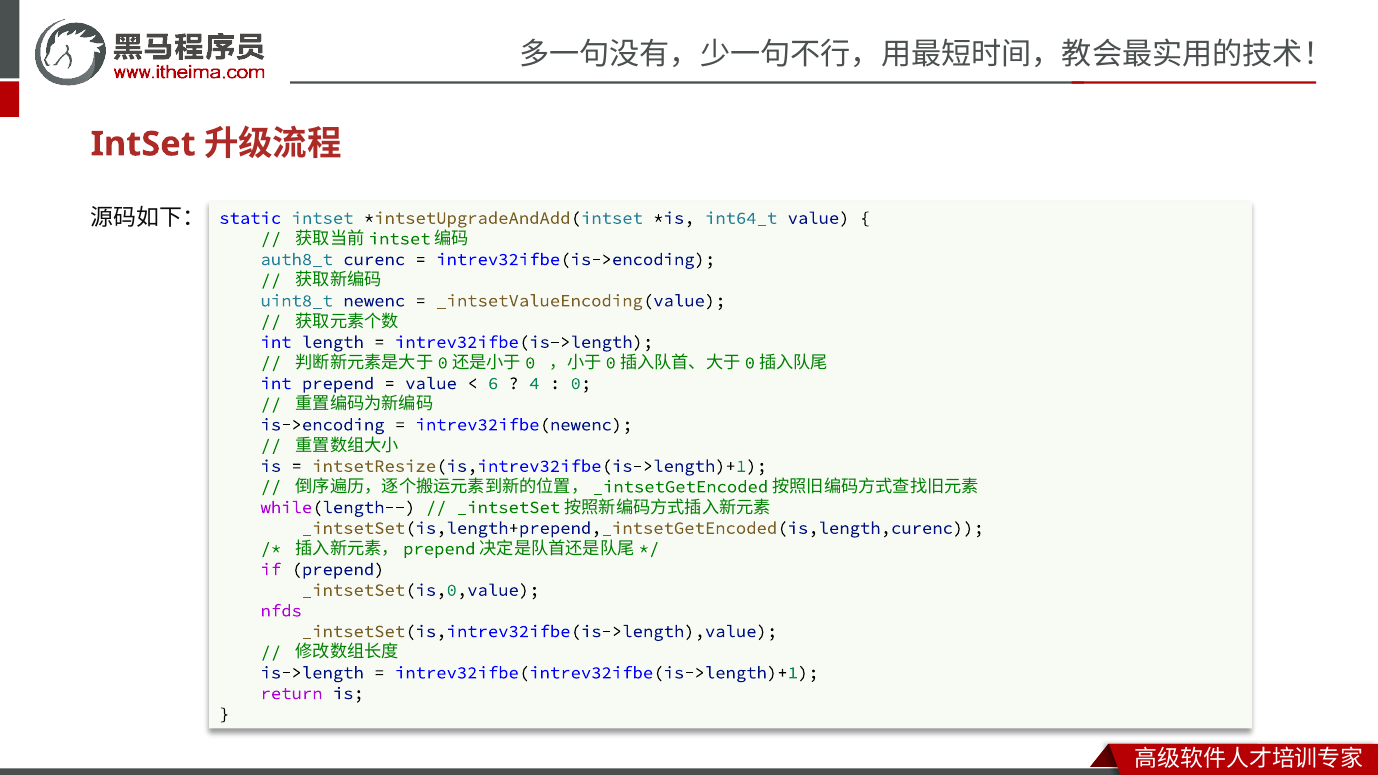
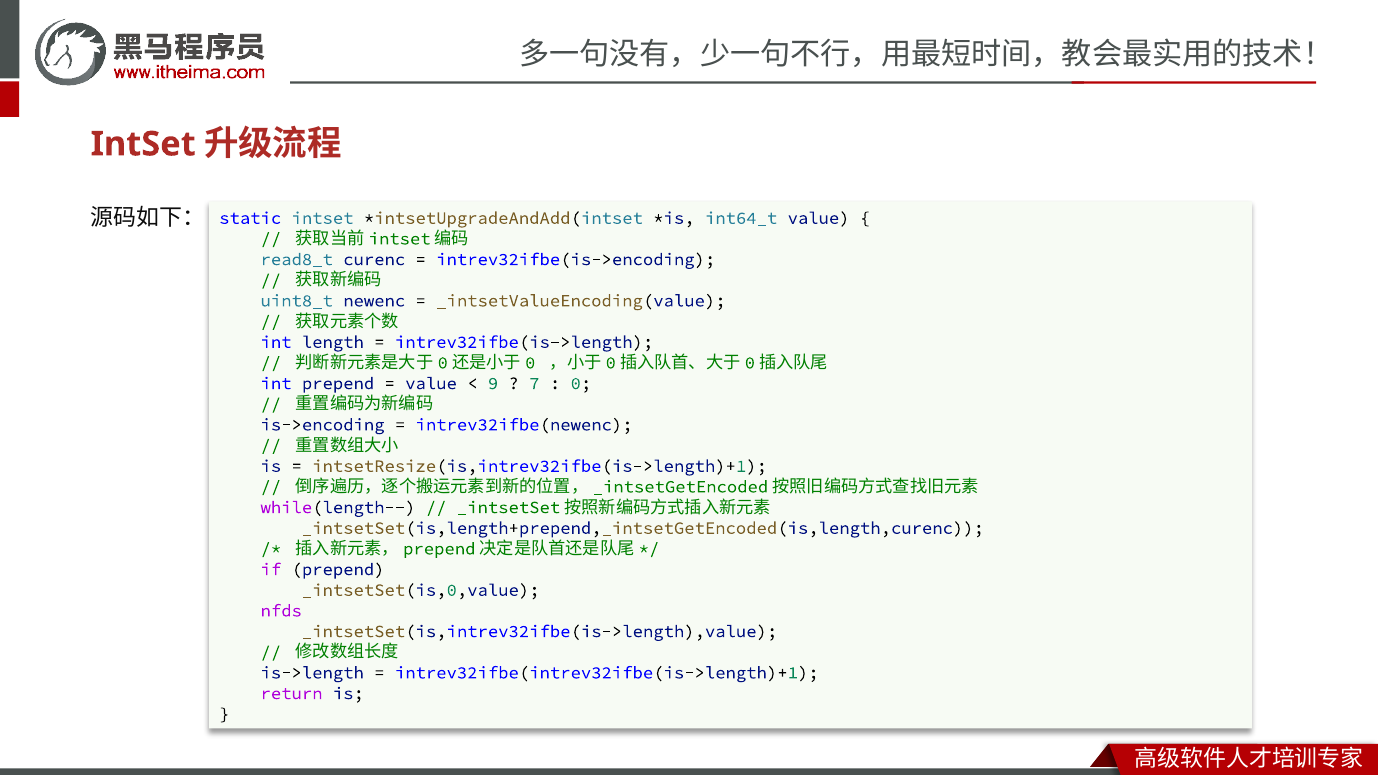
auth8_t: auth8_t -> read8_t (297, 259)
6: 6 -> 9 (493, 383)
4: 4 -> 7 (534, 383)
